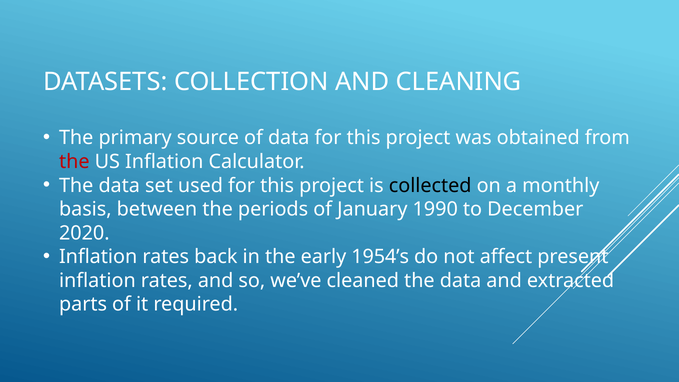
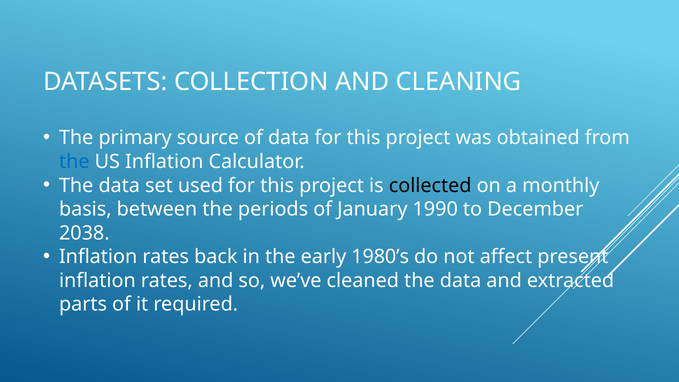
the colour: red -> blue (74, 162)
2020: 2020 -> 2038 (84, 233)
1954’s: 1954’s -> 1980’s (380, 257)
